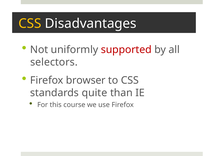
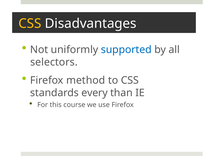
supported colour: red -> blue (126, 50)
browser: browser -> method (86, 80)
quite: quite -> every (95, 93)
